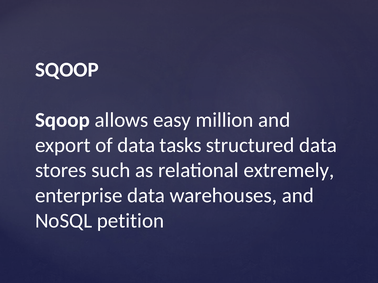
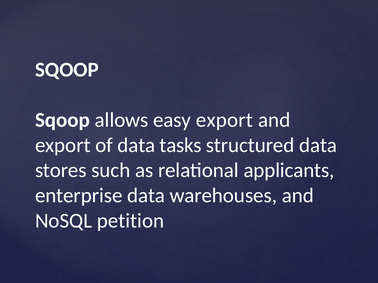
easy million: million -> export (224, 120)
extremely: extremely -> applicants (289, 171)
